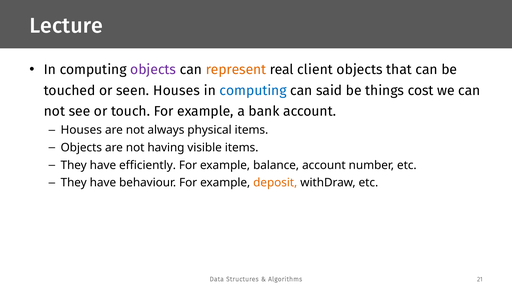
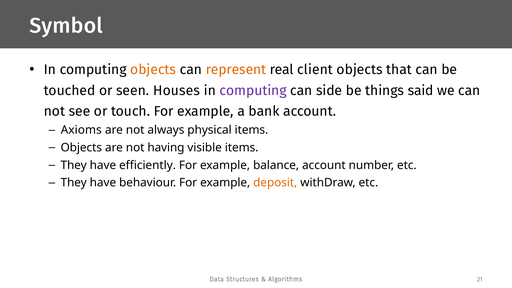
Lecture: Lecture -> Symbol (66, 26)
objects colour: purple -> orange (153, 70)
computing colour: blue -> purple (253, 91)
said: said -> side (329, 91)
cost: cost -> said (421, 91)
Houses: Houses -> Axioms (81, 130)
